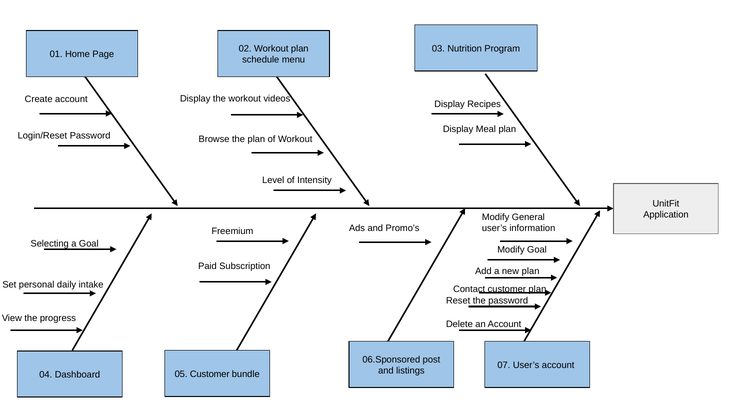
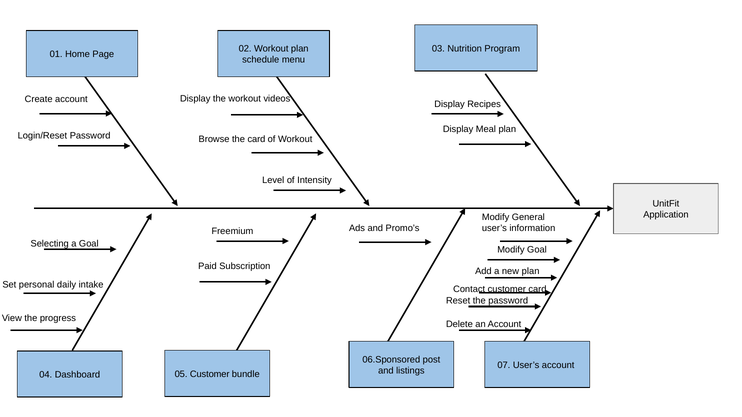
the plan: plan -> card (256, 139)
customer plan: plan -> card (537, 290)
